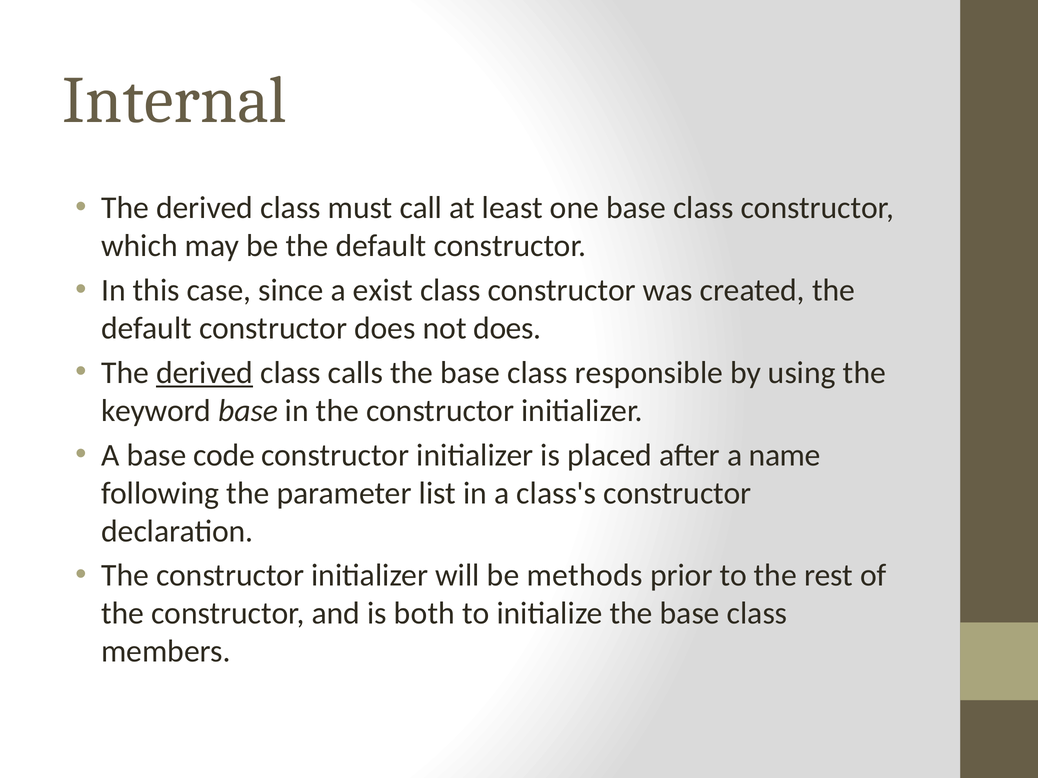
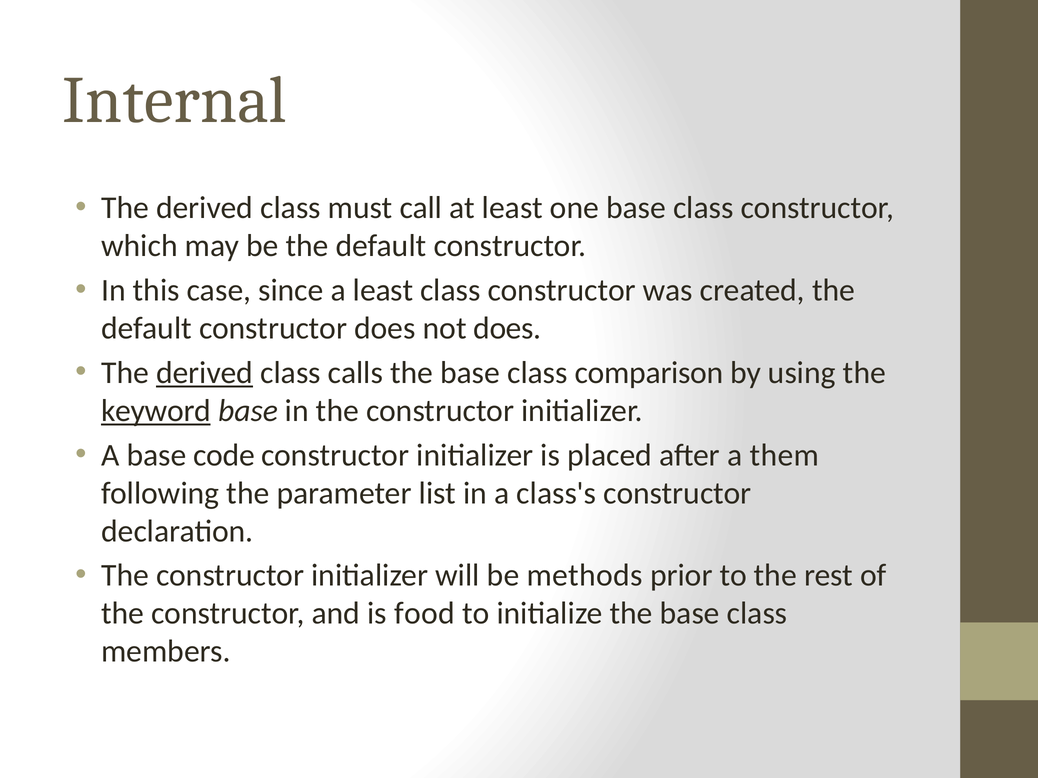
a exist: exist -> least (383, 291)
responsible: responsible -> comparison (649, 373)
keyword underline: none -> present (156, 411)
name: name -> them (784, 455)
both: both -> food (424, 614)
